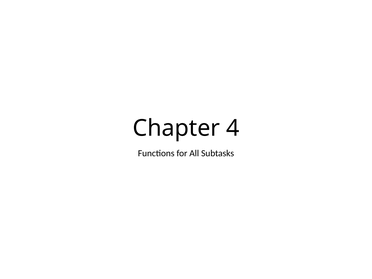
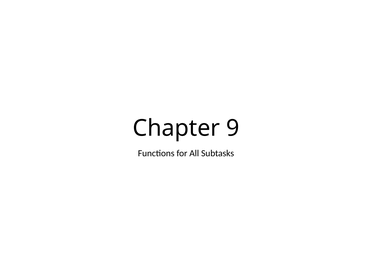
4: 4 -> 9 (233, 128)
